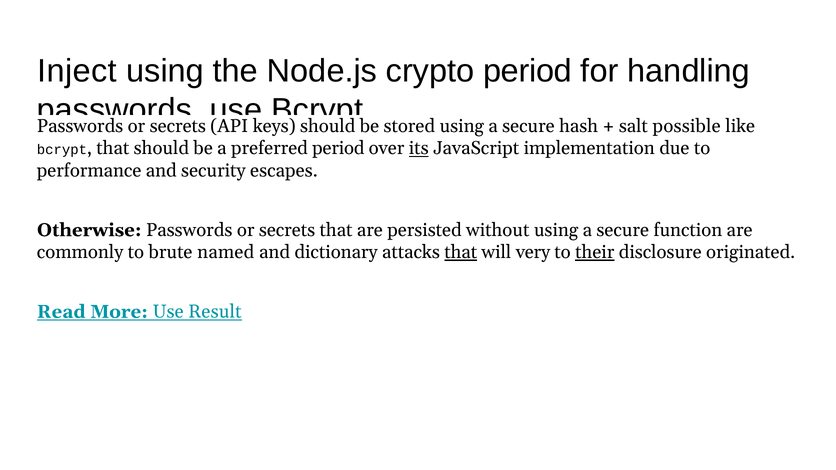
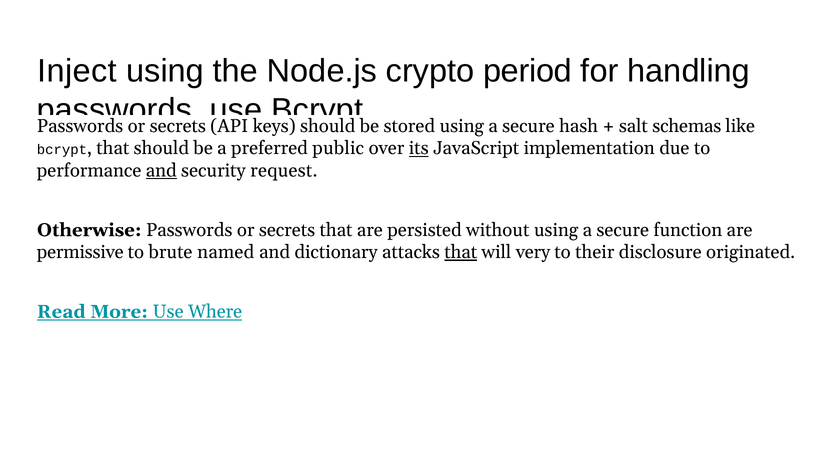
possible: possible -> schemas (687, 126)
period: period -> public (338, 148)
and underline: none -> present (161, 171)
escapes: escapes -> request (284, 171)
commonly: commonly -> permissive (80, 252)
their underline: present -> none (595, 252)
Result: Result -> Where (215, 312)
